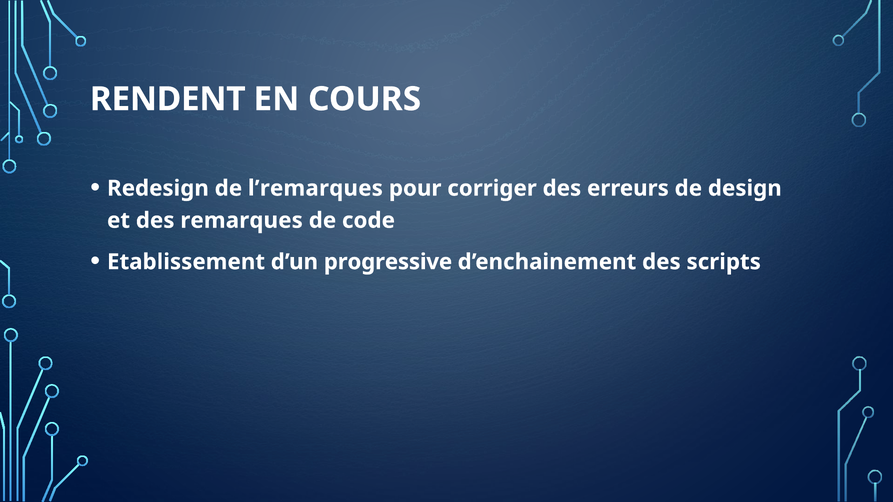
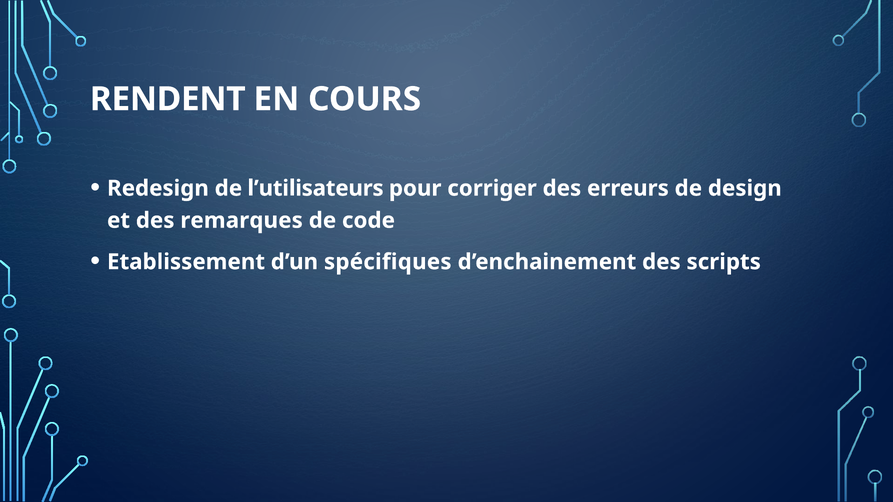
l’remarques: l’remarques -> l’utilisateurs (316, 188)
progressive: progressive -> spécifiques (388, 262)
